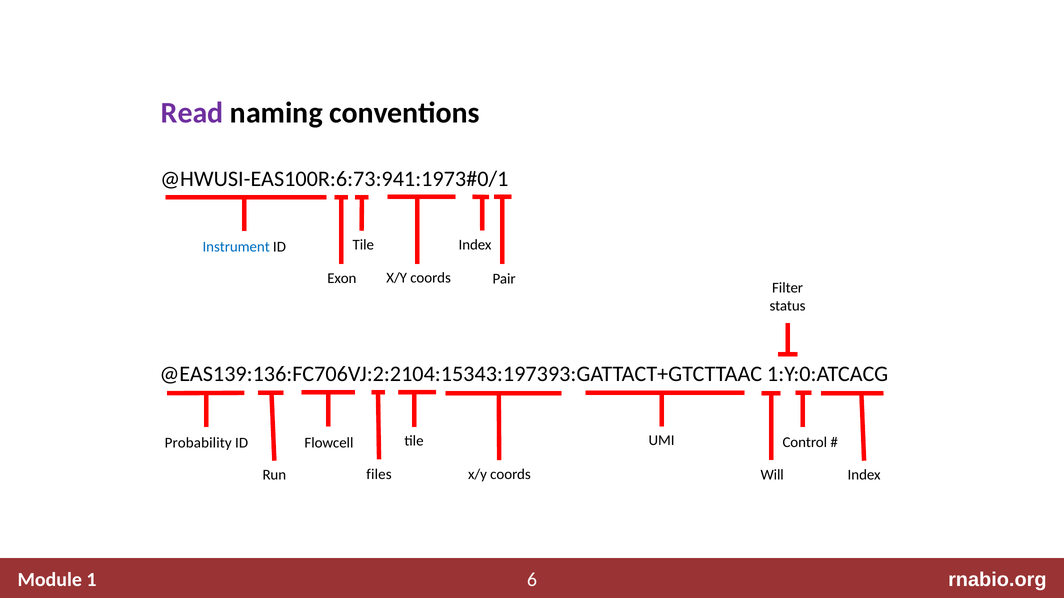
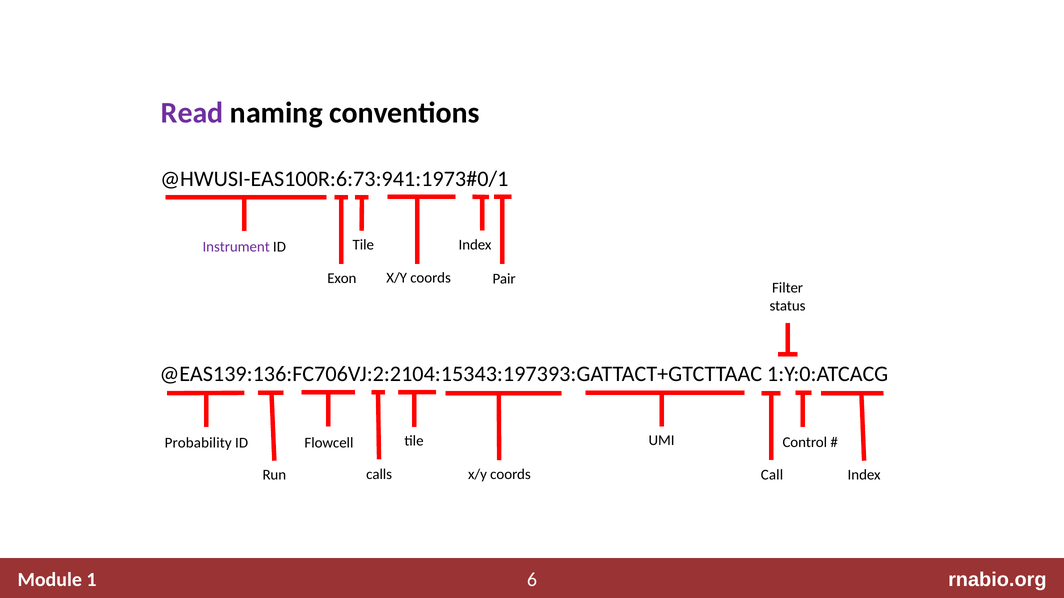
Instrument colour: blue -> purple (236, 247)
files: files -> calls (379, 475)
Will: Will -> Call (772, 475)
